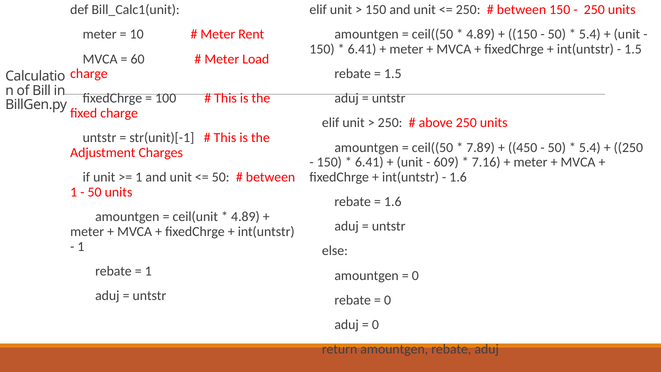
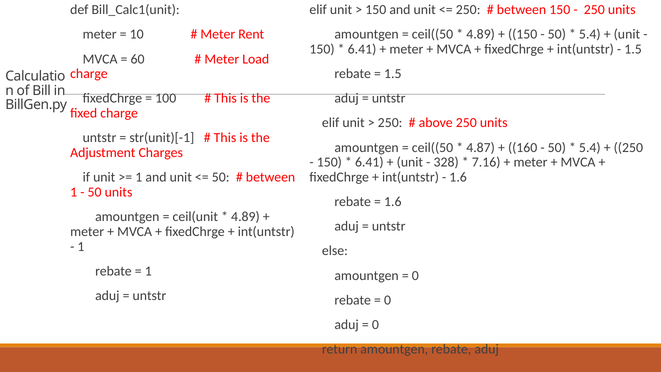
7.89: 7.89 -> 4.87 (481, 147)
450: 450 -> 160 (523, 147)
609: 609 -> 328 (446, 162)
